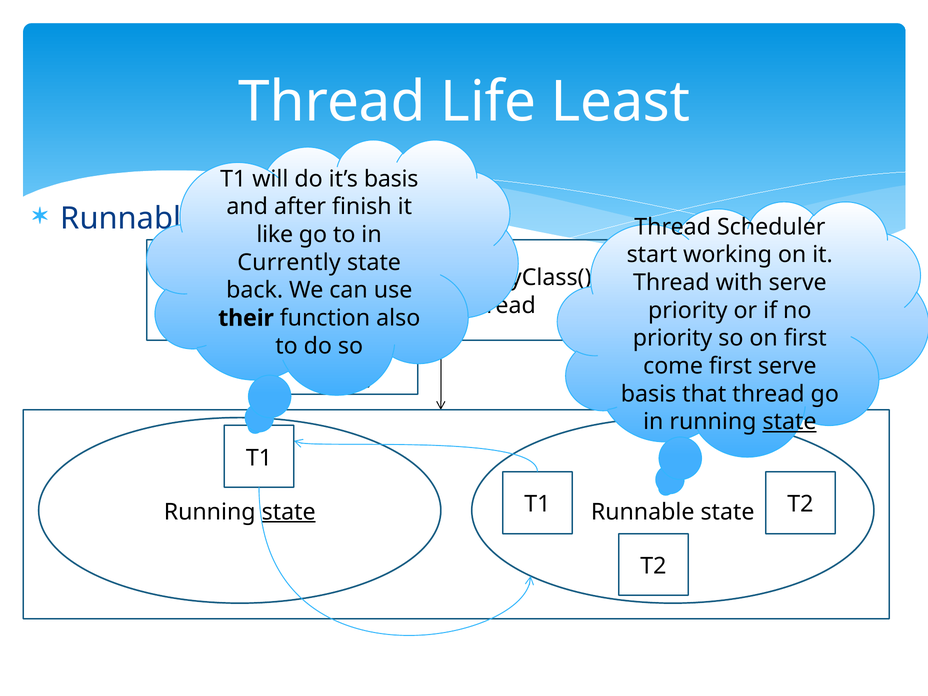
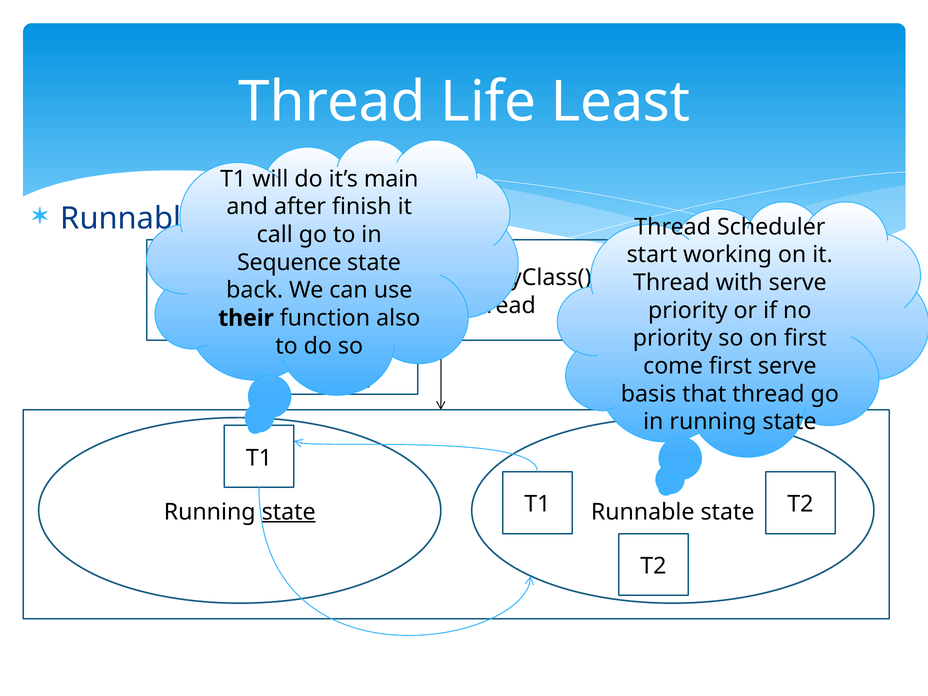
it’s basis: basis -> main (391, 179)
like: like -> call (275, 235)
Currently: Currently -> Sequence (289, 262)
state underline: present -> none (790, 422)
